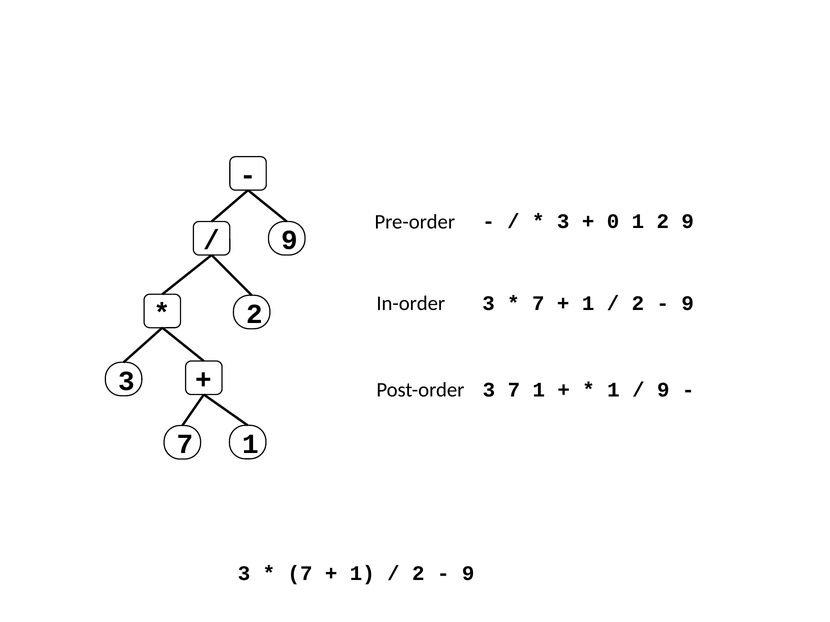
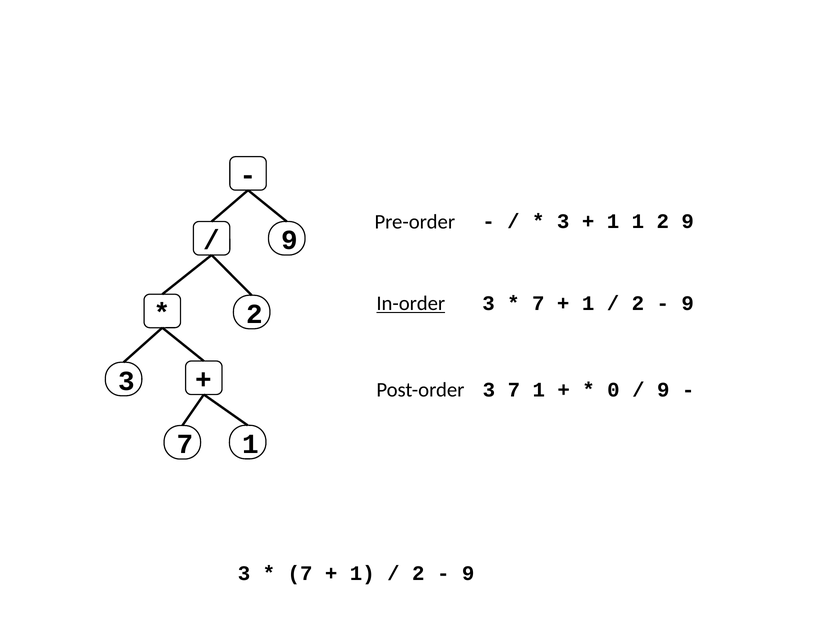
0: 0 -> 1 (613, 222)
In-order underline: none -> present (411, 304)
1: 1 -> 0 (613, 390)
